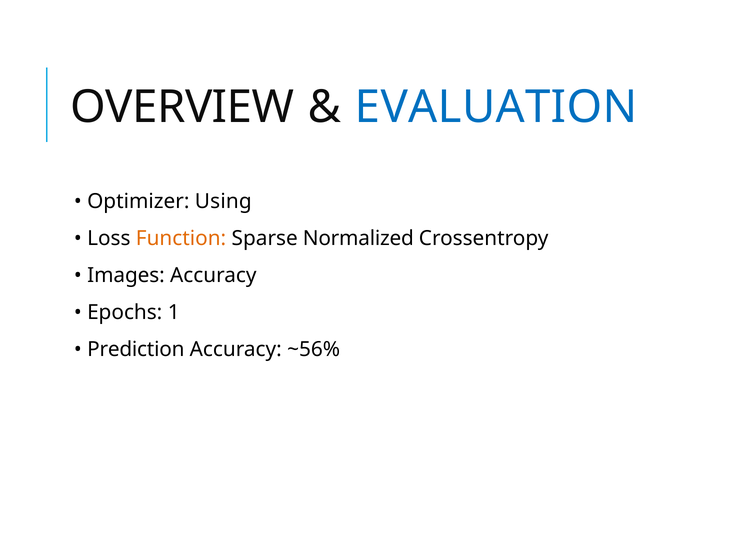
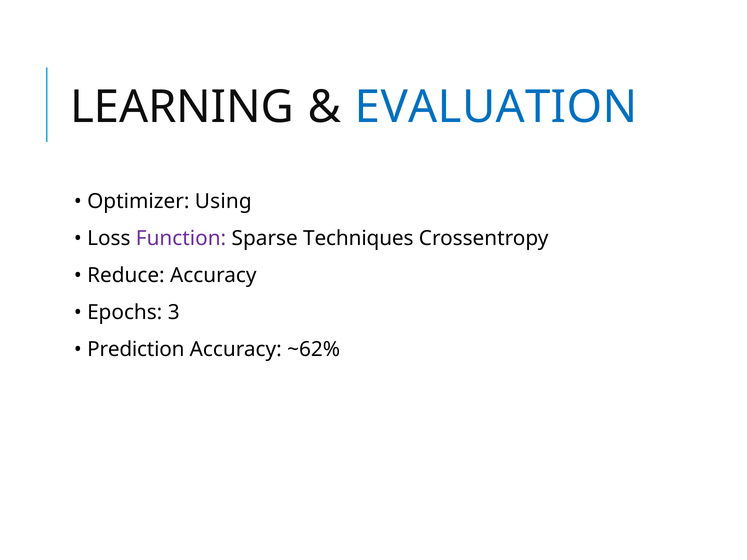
OVERVIEW: OVERVIEW -> LEARNING (182, 107)
Function colour: orange -> purple (181, 239)
Normalized: Normalized -> Techniques (358, 239)
Images: Images -> Reduce (126, 275)
1: 1 -> 3 (174, 312)
~56%: ~56% -> ~62% (314, 349)
